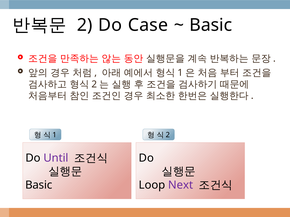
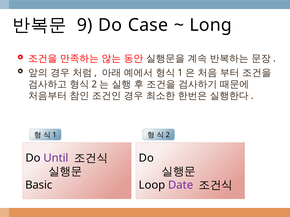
2: 2 -> 9 (85, 25)
Basic: Basic -> Long (211, 25)
Next: Next -> Date (181, 185)
